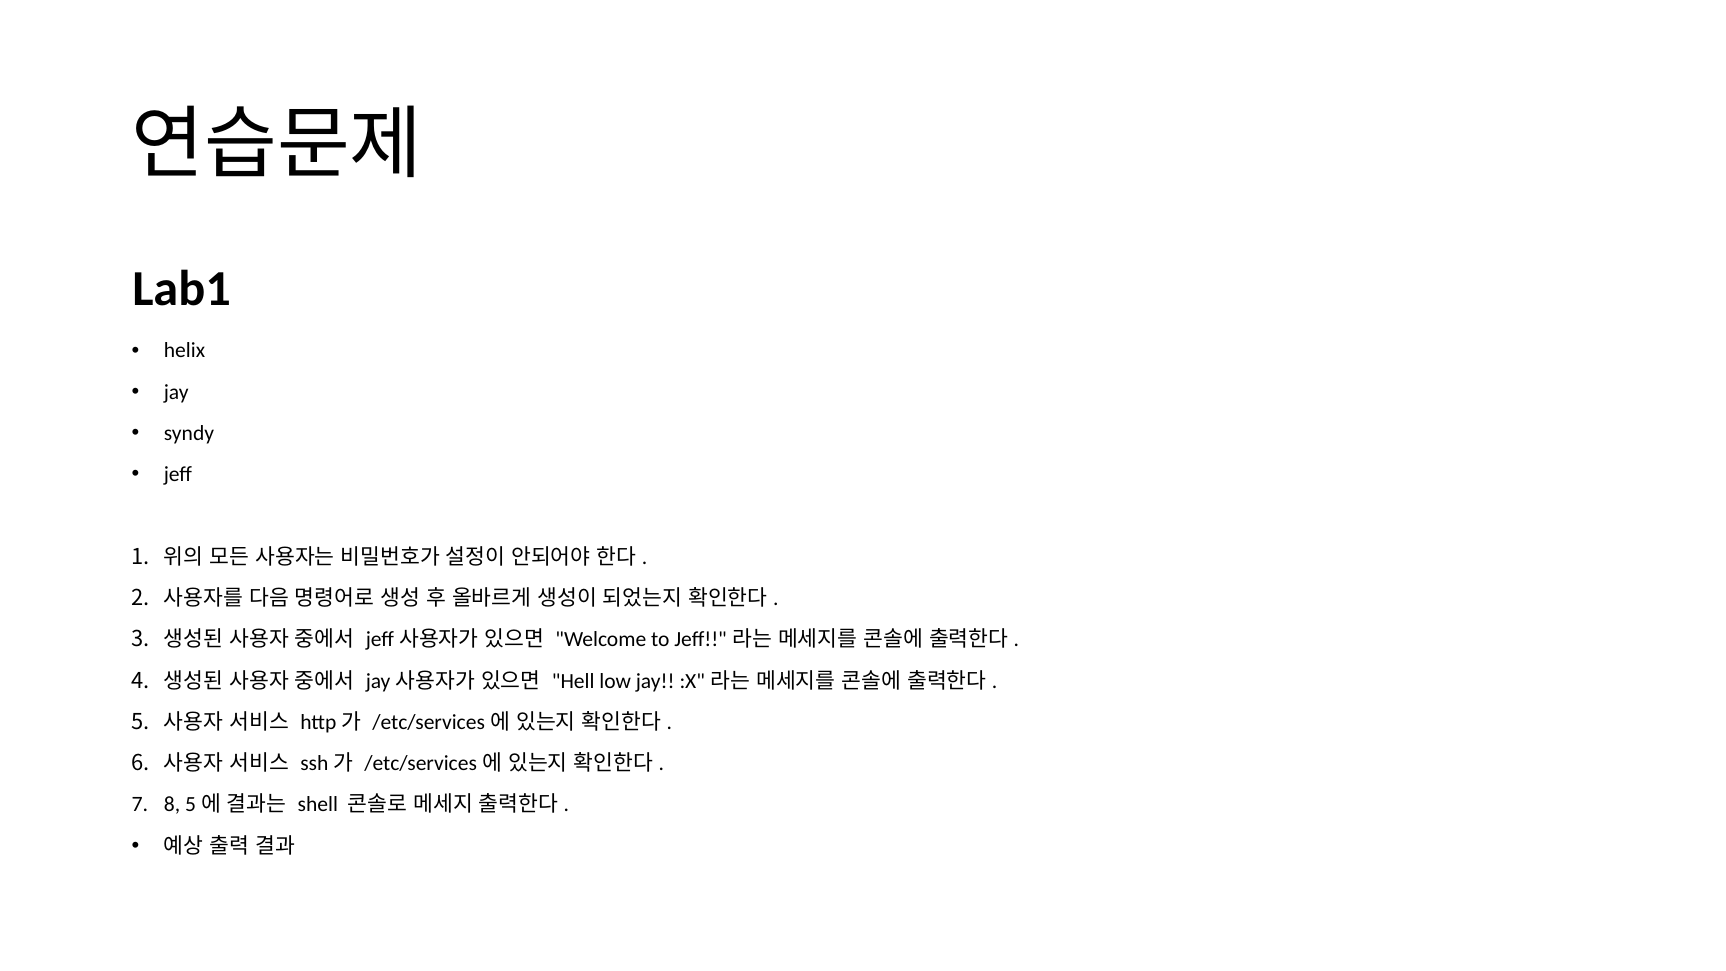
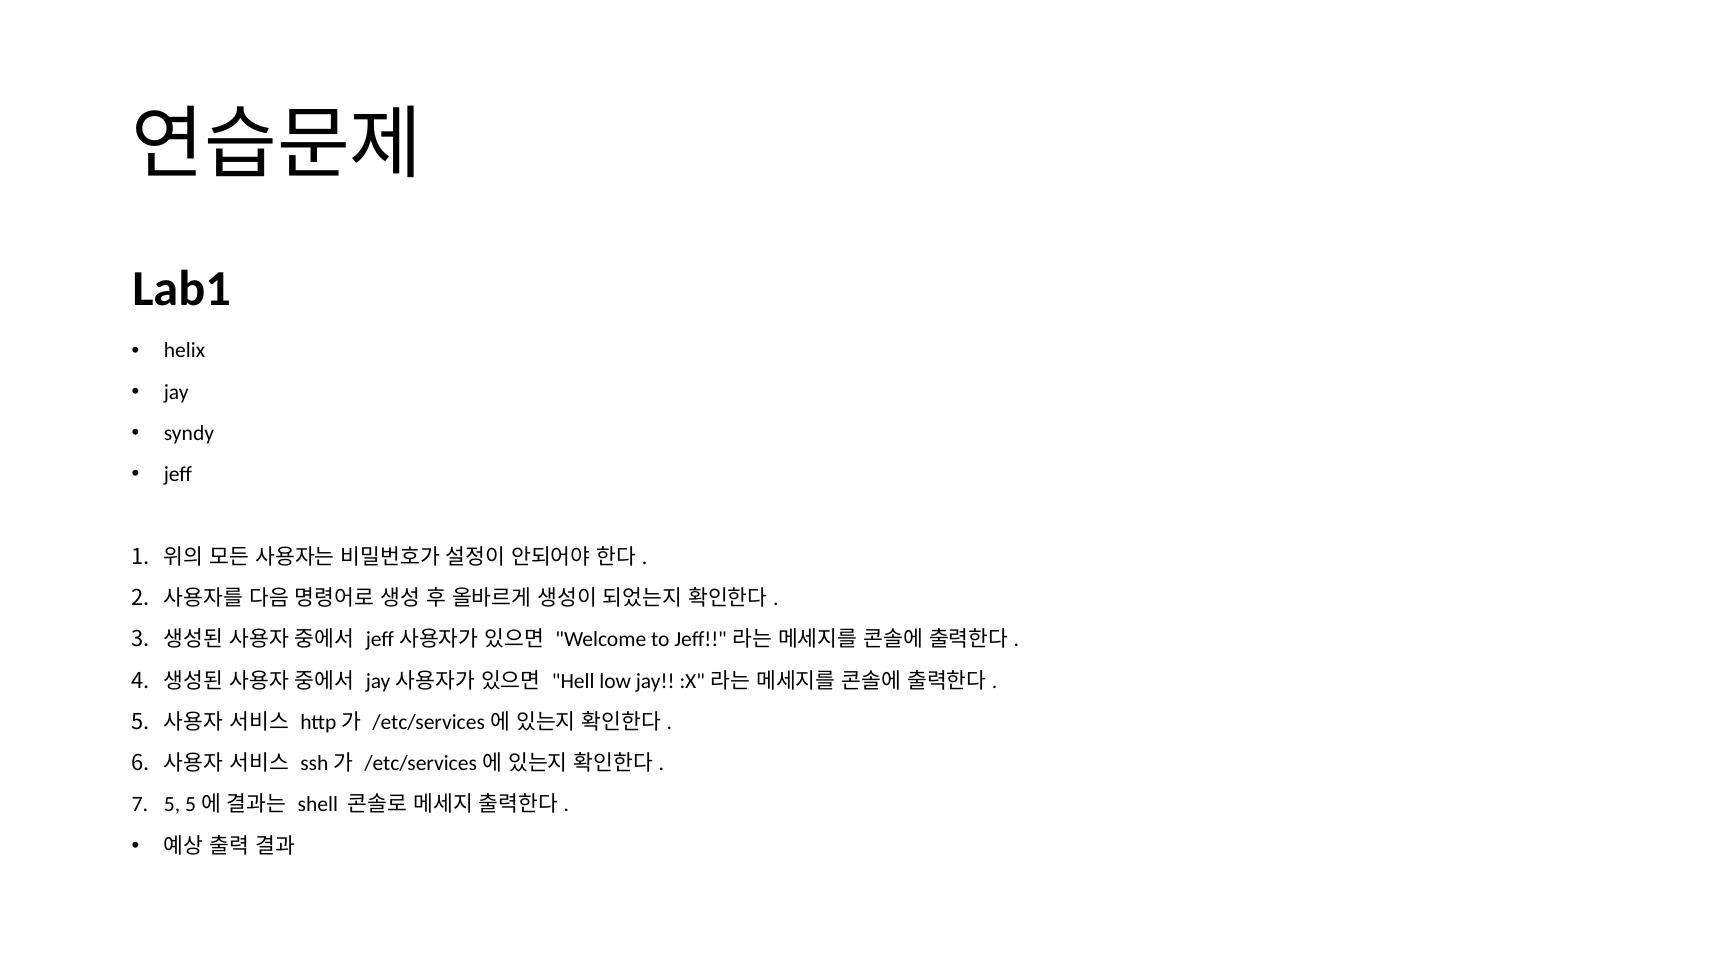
8: 8 -> 5 (172, 805)
